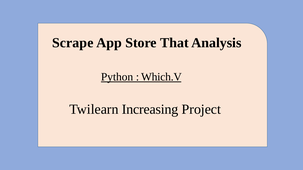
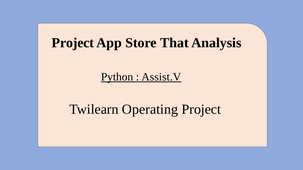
Scrape: Scrape -> Project (73, 43)
Which.V: Which.V -> Assist.V (161, 77)
Increasing: Increasing -> Operating (150, 110)
